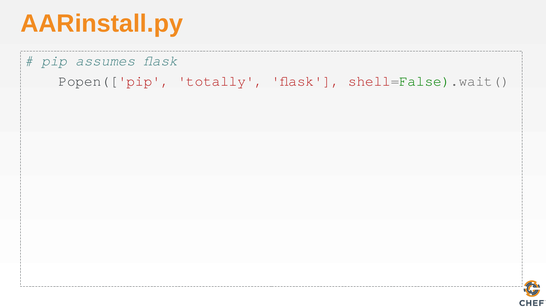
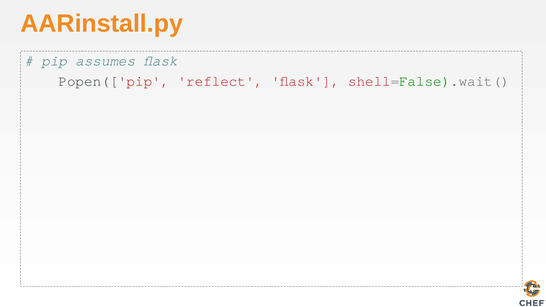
totally: totally -> reflect (220, 81)
